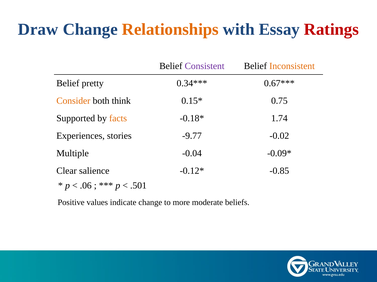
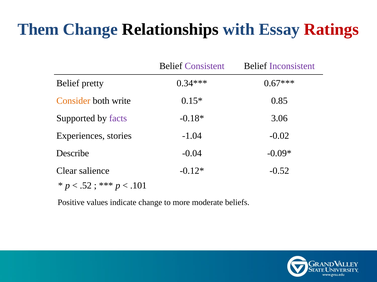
Draw: Draw -> Them (38, 29)
Relationships colour: orange -> black (170, 29)
Inconsistent colour: orange -> purple (292, 66)
think: think -> write (121, 101)
0.75: 0.75 -> 0.85 (279, 101)
facts colour: orange -> purple (118, 119)
1.74: 1.74 -> 3.06 (279, 119)
-9.77: -9.77 -> -1.04 (192, 136)
Multiple: Multiple -> Describe (73, 154)
-0.85: -0.85 -> -0.52 (279, 171)
.06: .06 -> .52 (86, 186)
.501: .501 -> .101 (138, 186)
